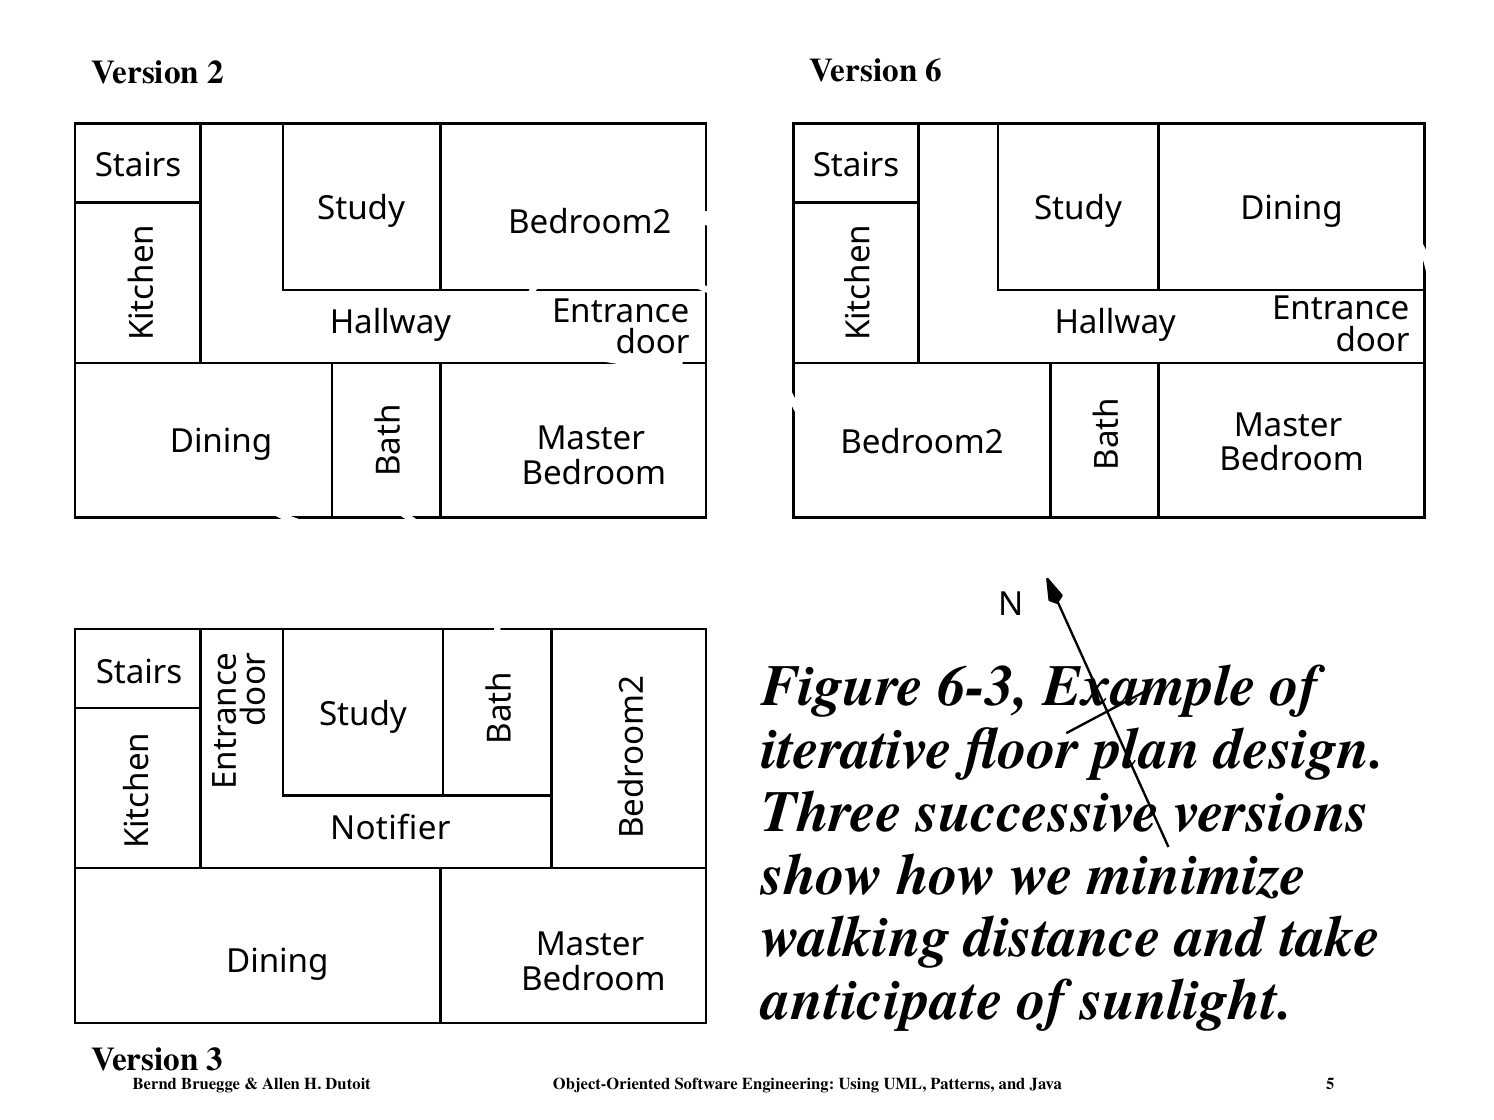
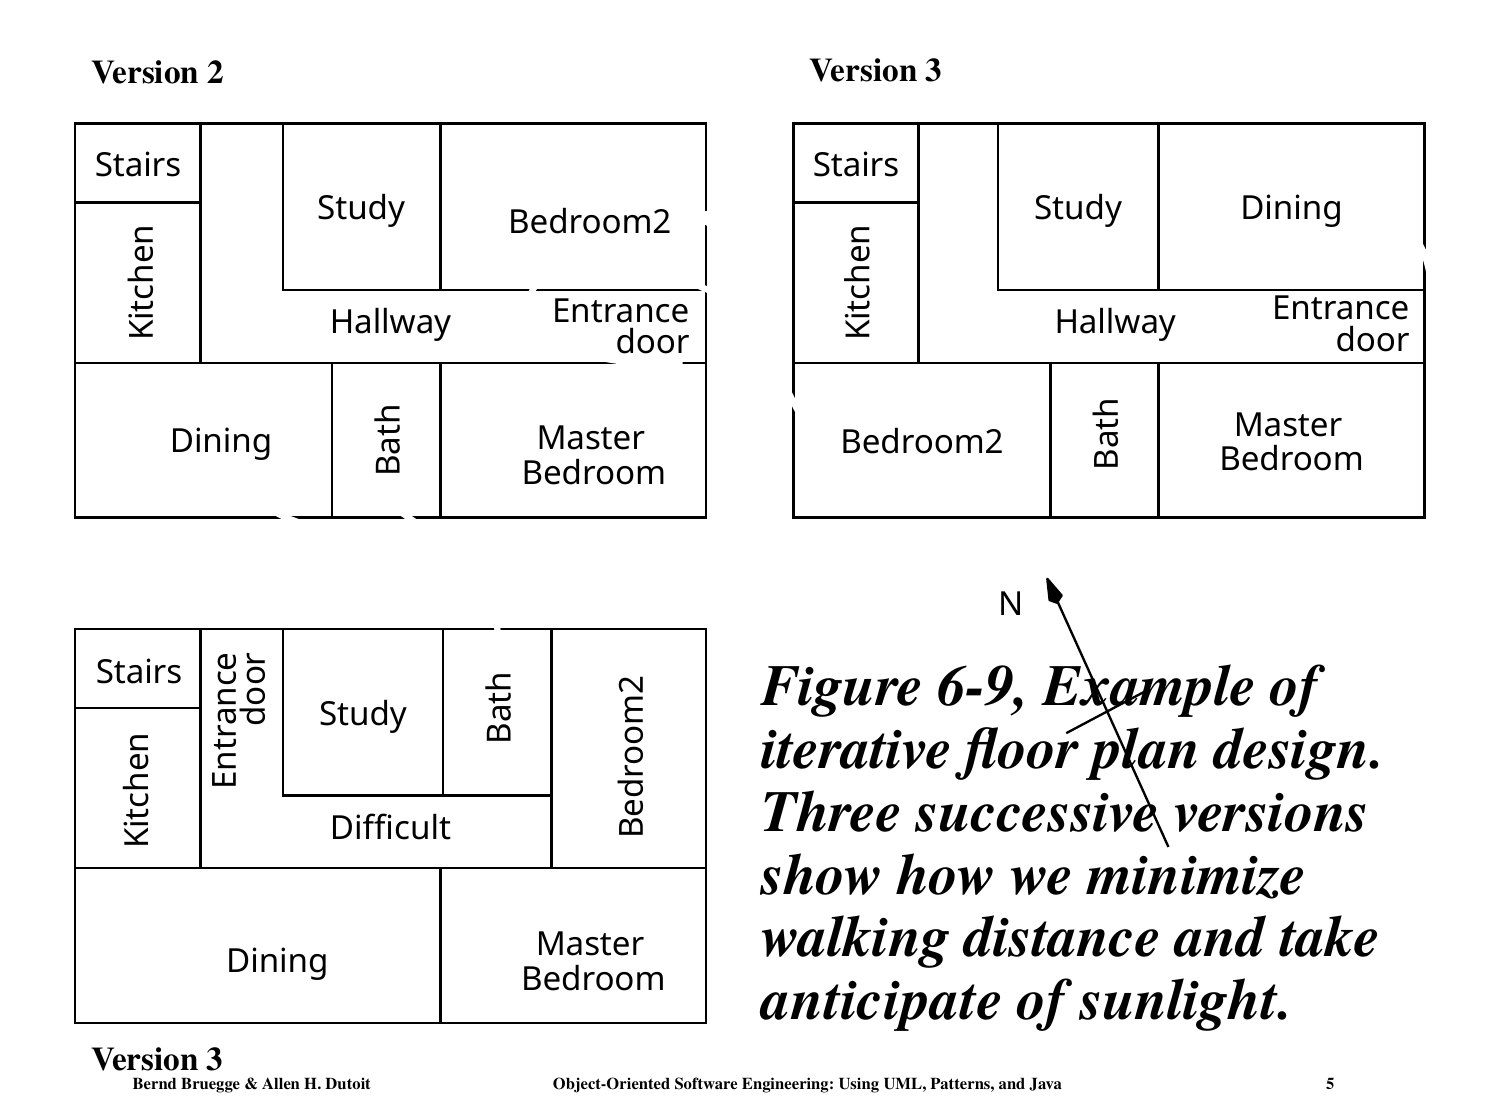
6: 6 -> 3 (934, 70)
6-3: 6-3 -> 6-9 (983, 687)
Notifier: Notifier -> Difficult (390, 829)
